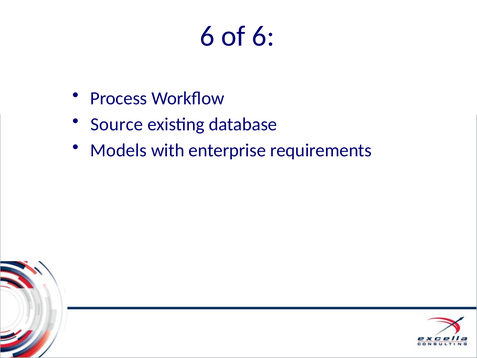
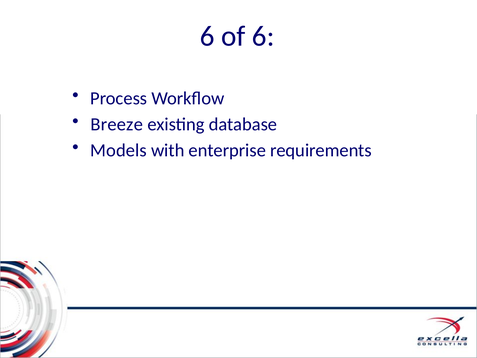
Source: Source -> Breeze (117, 124)
